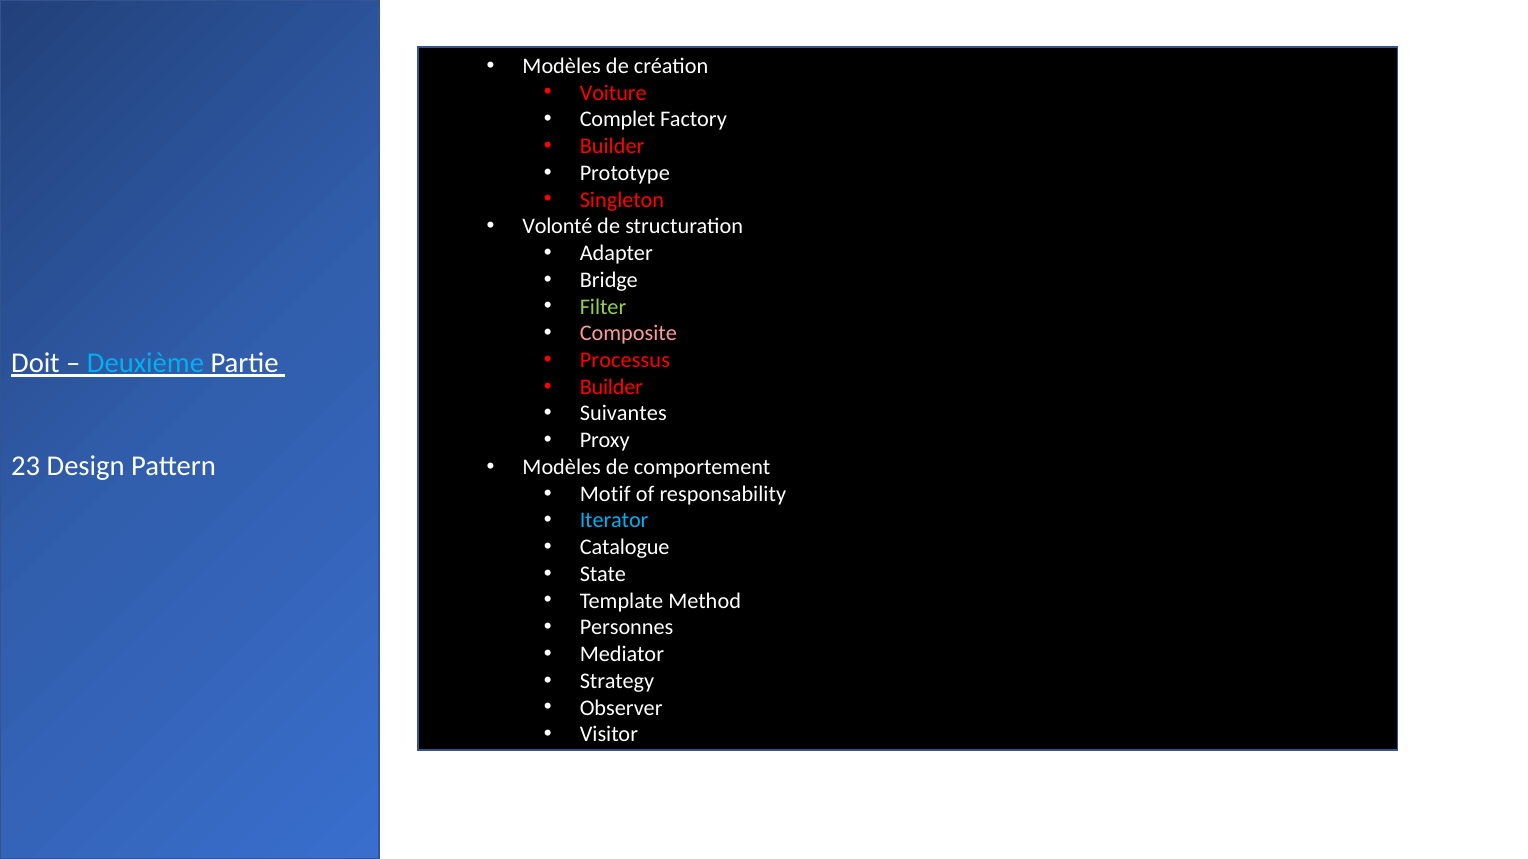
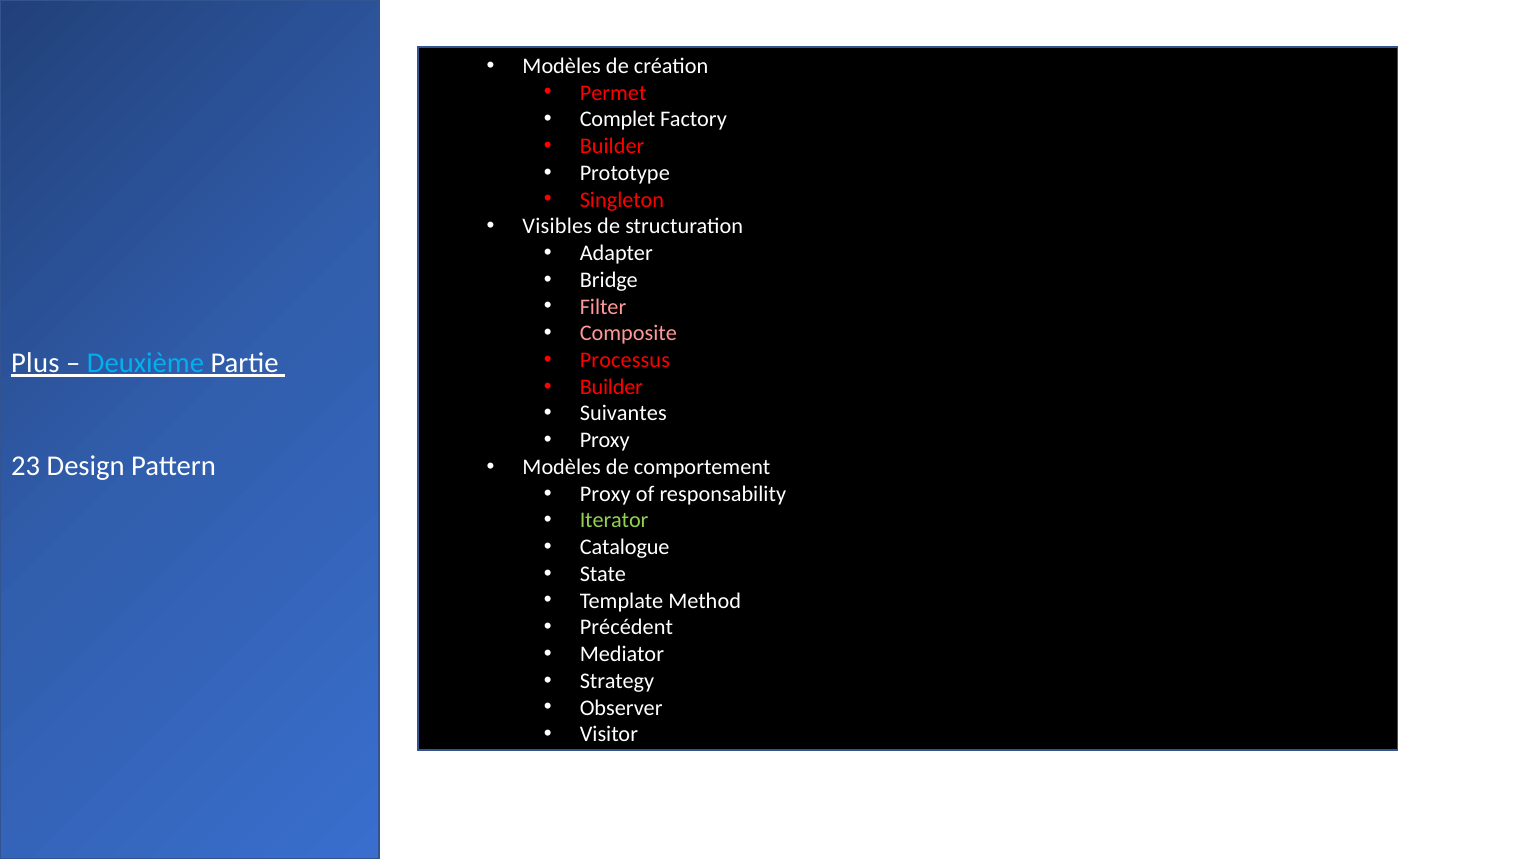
Voiture: Voiture -> Permet (613, 93)
Volonté: Volonté -> Visibles (557, 227)
Filter colour: light green -> pink (603, 307)
Doit: Doit -> Plus (35, 363)
Motif: Motif -> Proxy (605, 494)
Iterator colour: light blue -> light green (614, 521)
Personnes: Personnes -> Précédent (626, 628)
